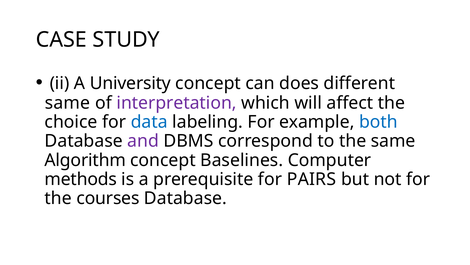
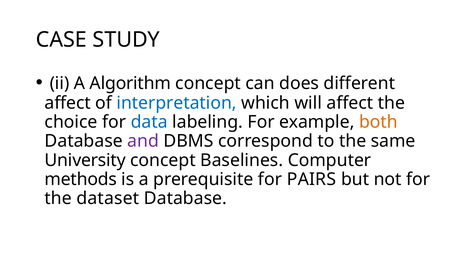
University: University -> Algorithm (130, 83)
same: same -> affect (68, 103)
interpretation colour: purple -> blue (177, 103)
both colour: blue -> orange (378, 122)
Algorithm: Algorithm -> University (85, 160)
courses: courses -> dataset (108, 198)
